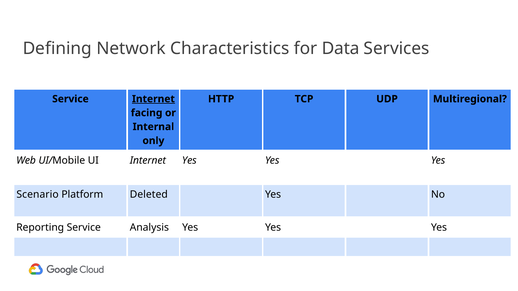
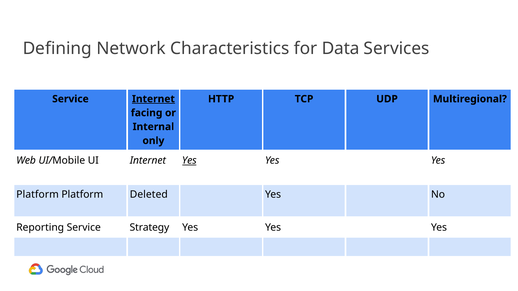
Yes underline: none -> present (189, 161)
Scenario: Scenario -> Platform (38, 195)
Analysis: Analysis -> Strategy (149, 228)
